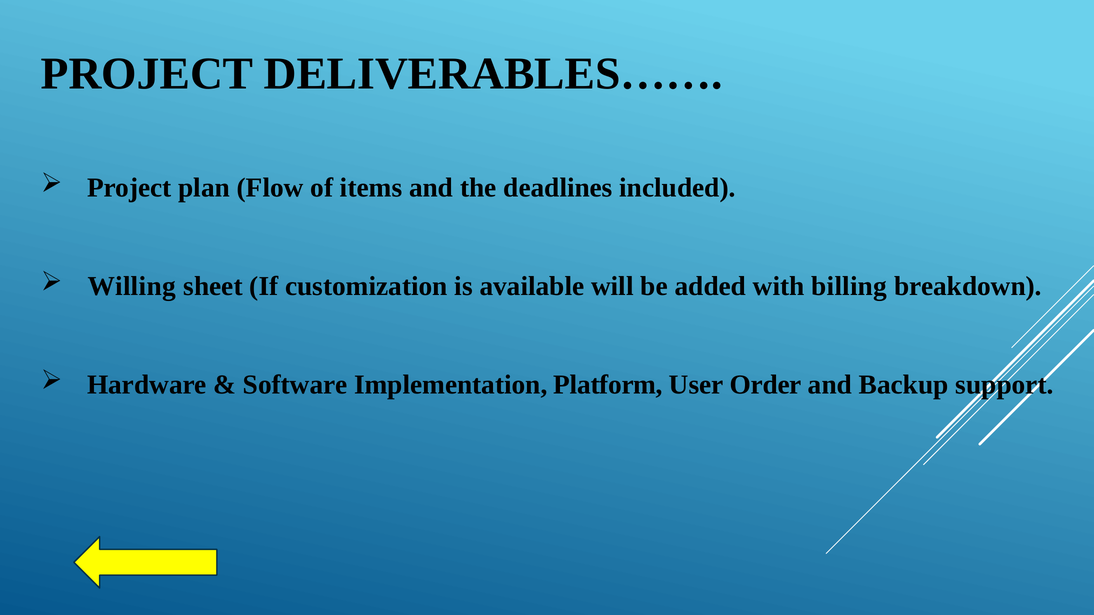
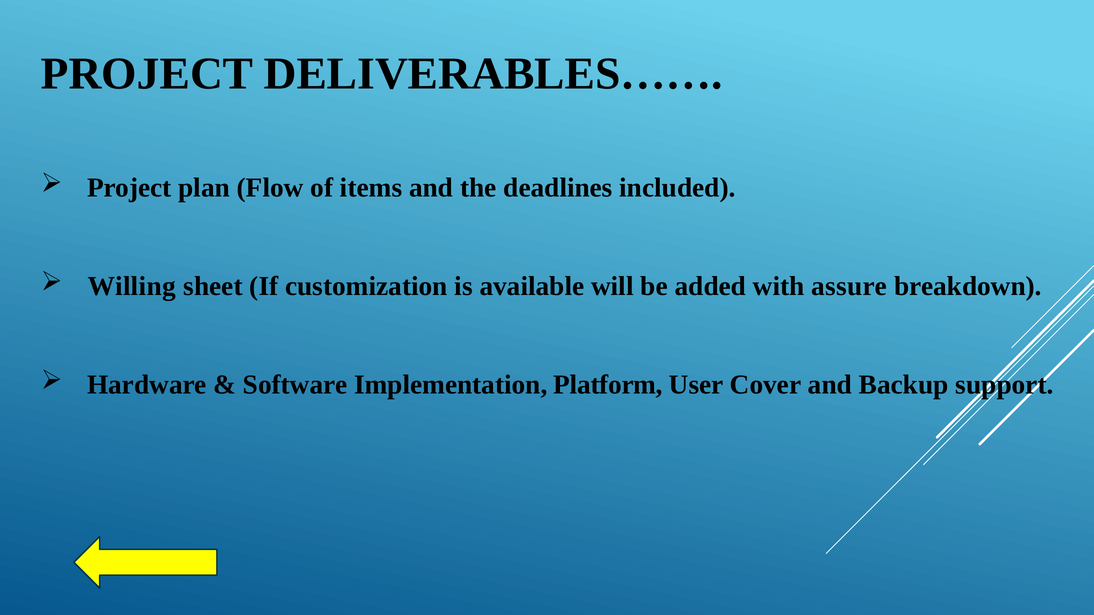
billing: billing -> assure (849, 286)
Order: Order -> Cover (765, 385)
